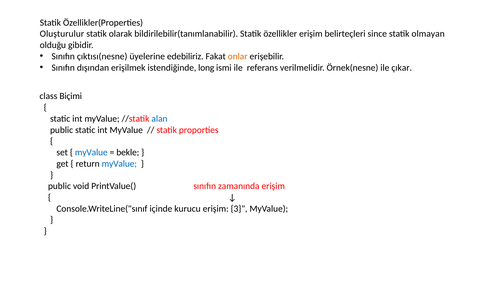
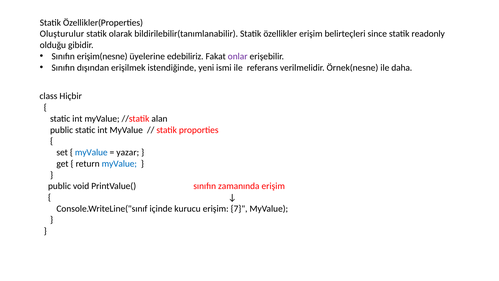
olmayan: olmayan -> readonly (428, 34)
çıktısı(nesne: çıktısı(nesne -> erişim(nesne (102, 56)
onlar colour: orange -> purple (238, 56)
long: long -> yeni (206, 68)
çıkar: çıkar -> daha (402, 68)
Biçimi: Biçimi -> Hiçbir (71, 96)
alan colour: blue -> black (159, 119)
bekle: bekle -> yazar (128, 152)
3: 3 -> 7 (239, 208)
